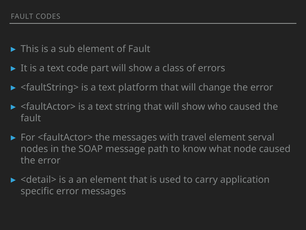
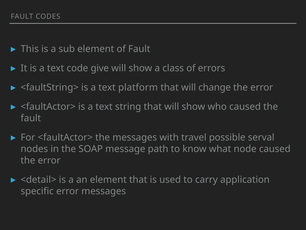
part: part -> give (100, 68)
travel element: element -> possible (227, 137)
